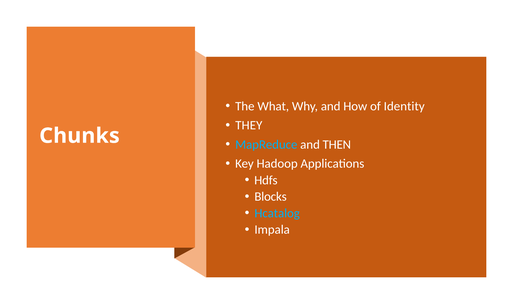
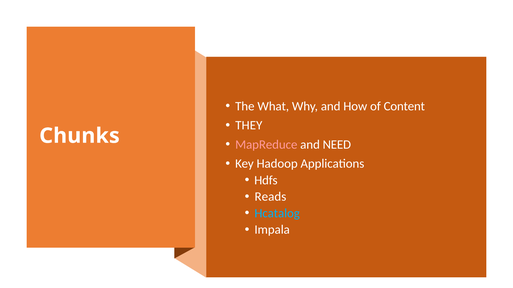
Identity: Identity -> Content (404, 106)
MapReduce colour: light blue -> pink (266, 145)
THEN: THEN -> NEED (337, 145)
Blocks: Blocks -> Reads (270, 197)
